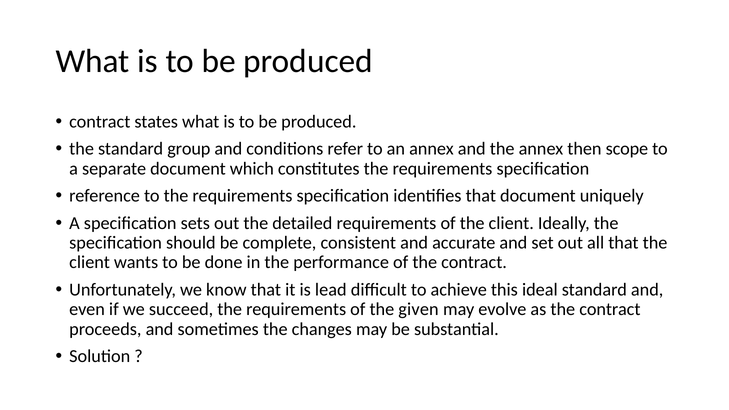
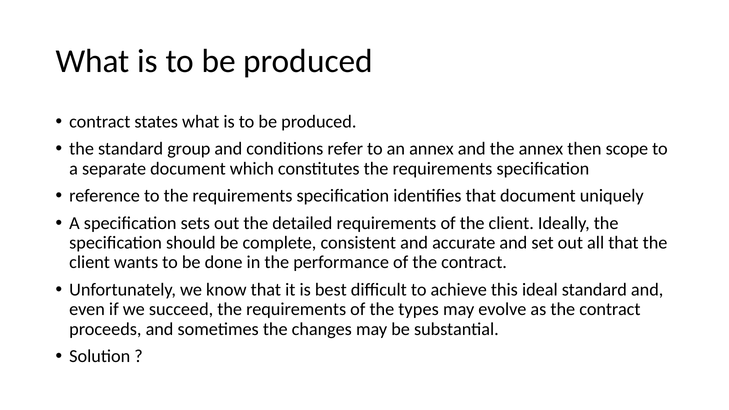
lead: lead -> best (331, 290)
given: given -> types (419, 309)
